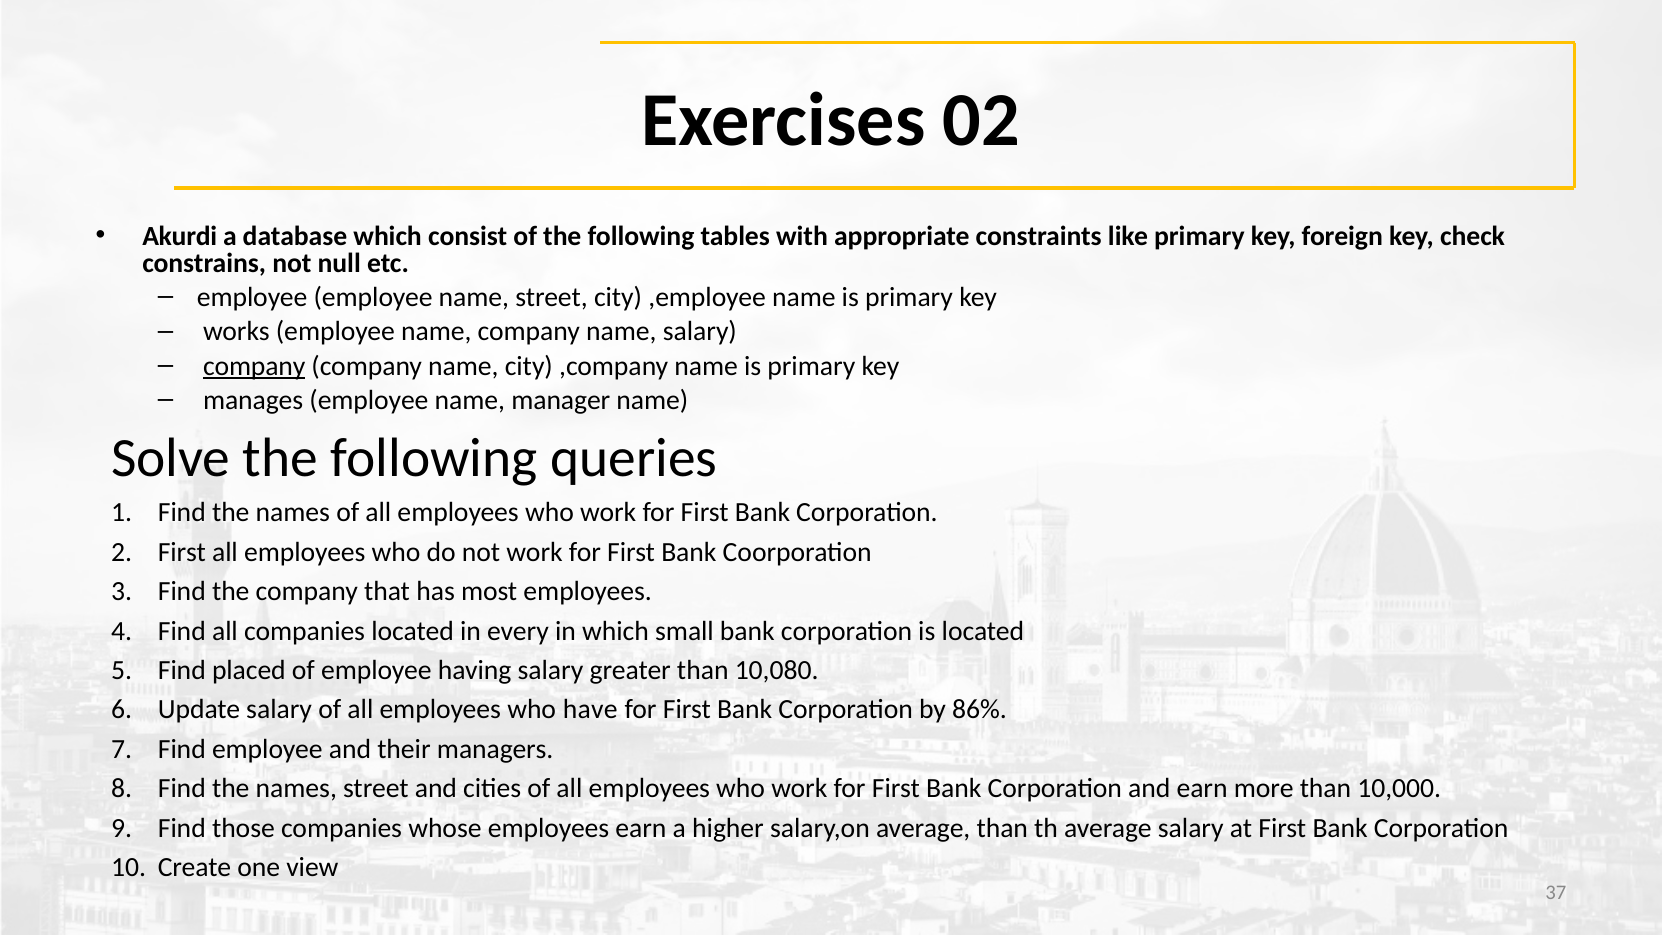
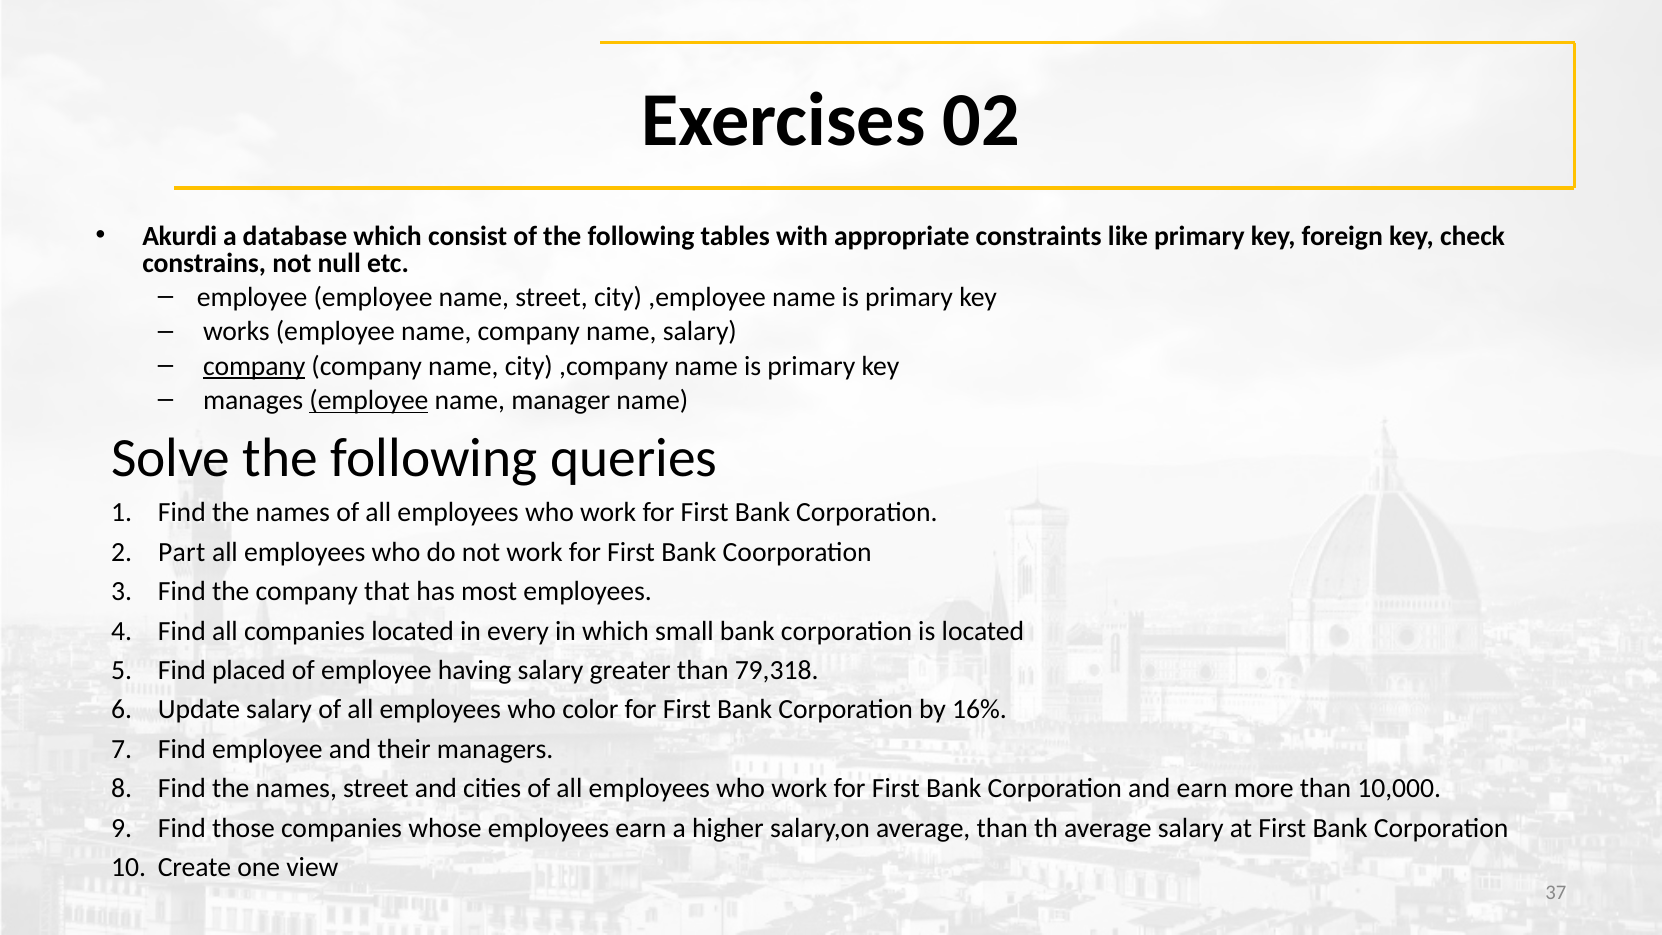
employee underline: none -> present (369, 400)
First: First -> Part (182, 552)
10,080: 10,080 -> 79,318 (777, 670)
have: have -> color (590, 710)
86%: 86% -> 16% (979, 710)
